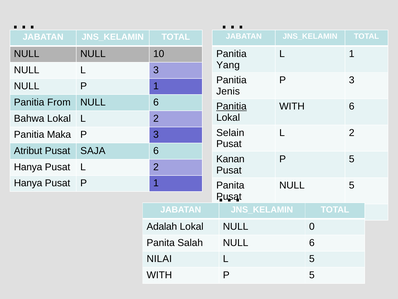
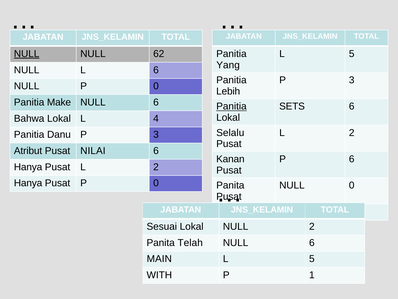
NULL underline: none -> present (27, 54)
10: 10 -> 62 (159, 54)
1: 1 -> 5 (352, 54)
L 3: 3 -> 6 (156, 70)
NULL P 1: 1 -> 0 (156, 86)
Jenis: Jenis -> Lebih (228, 91)
From: From -> Make (59, 102)
WITH: WITH -> SETS (292, 106)
Lokal L 2: 2 -> 4 (156, 118)
Selain: Selain -> Selalu (230, 133)
Maka: Maka -> Danu (59, 134)
SAJA: SAJA -> NILAI (93, 151)
5: 5 -> 6 (352, 159)
Pusat P 1: 1 -> 0 (156, 183)
NULL 5: 5 -> 0 (352, 185)
Adalah: Adalah -> Sesuai (162, 226)
NULL 0: 0 -> 2 (312, 226)
Salah: Salah -> Telah (190, 242)
NILAI: NILAI -> MAIN (159, 258)
5: 5 -> 1 (312, 275)
